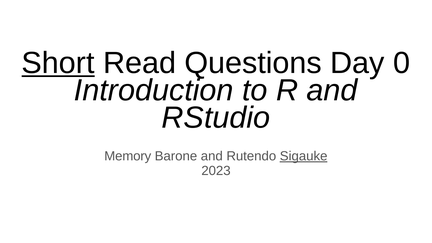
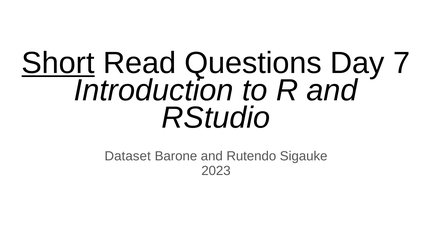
0: 0 -> 7 (402, 63)
Memory: Memory -> Dataset (128, 156)
Sigauke underline: present -> none (304, 156)
